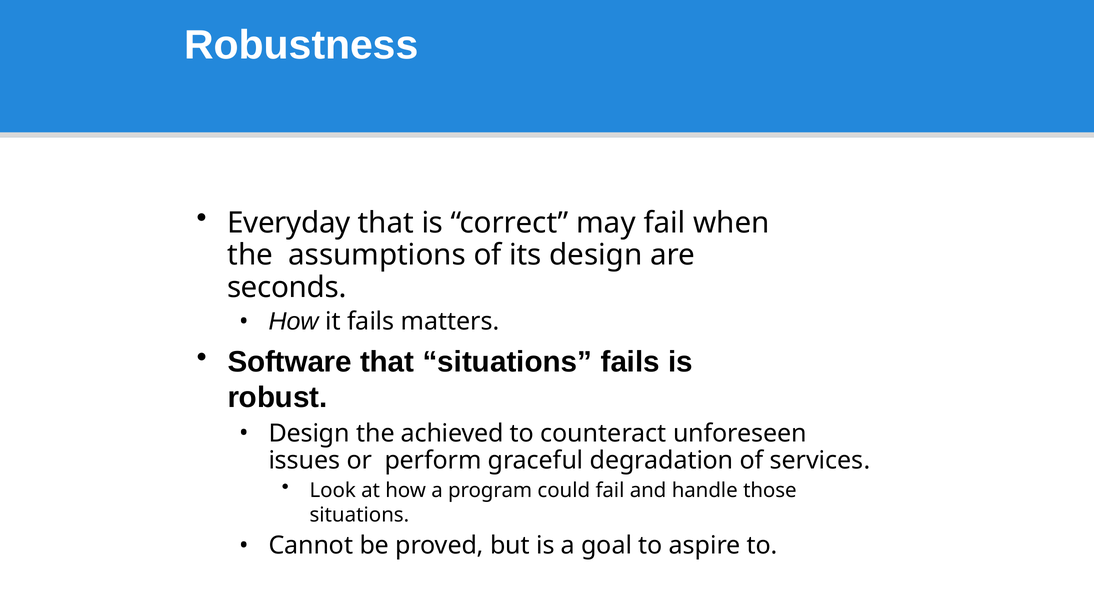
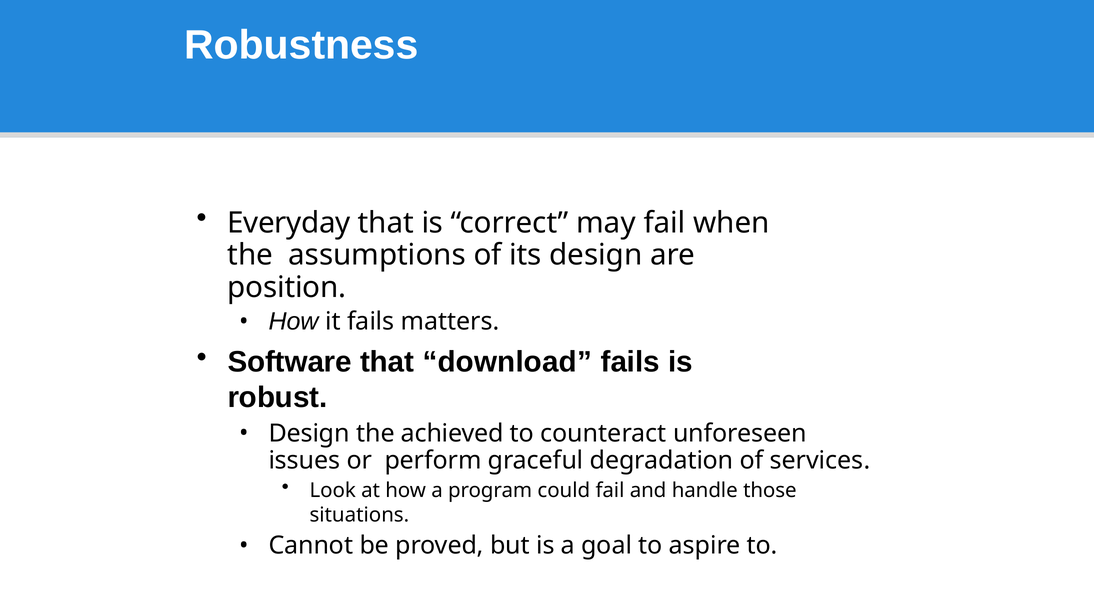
seconds: seconds -> position (287, 287)
that situations: situations -> download (507, 362)
